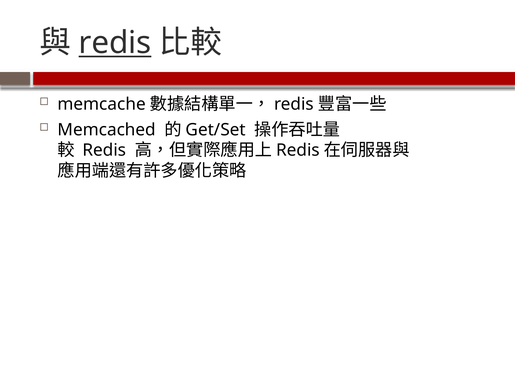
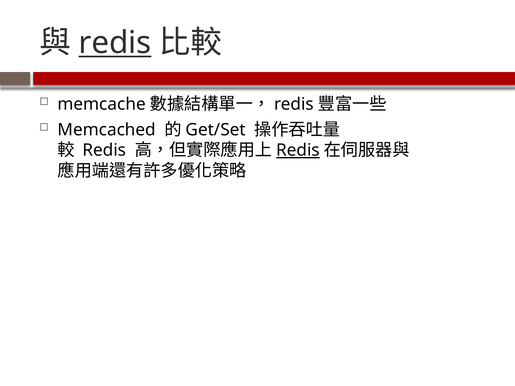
Redis underline: none -> present (298, 150)
